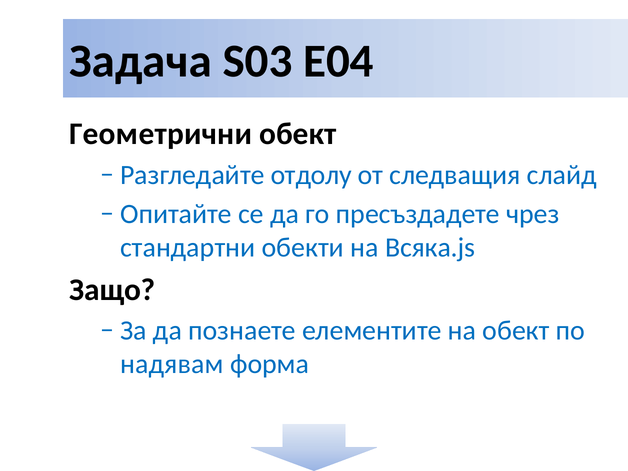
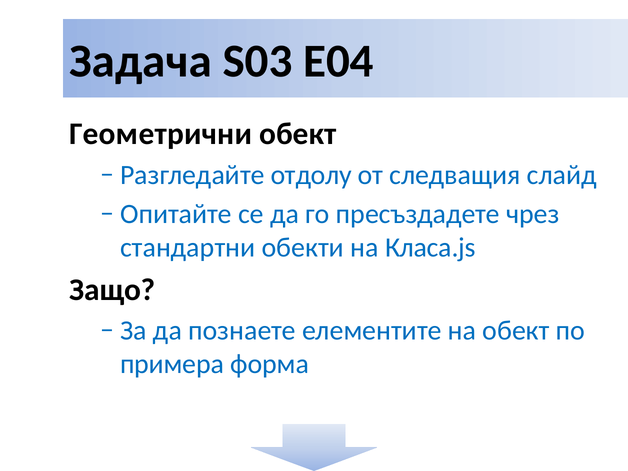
Всяка.js: Всяка.js -> Класа.js (430, 248)
надявам: надявам -> примера (172, 364)
